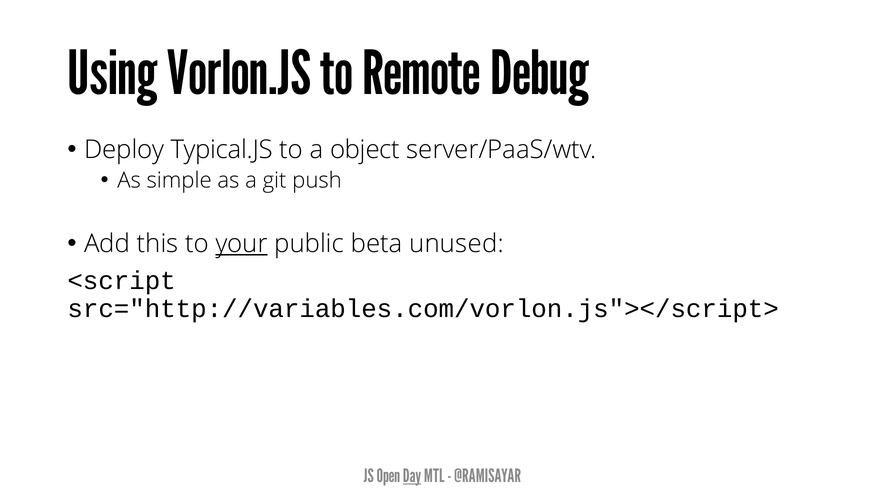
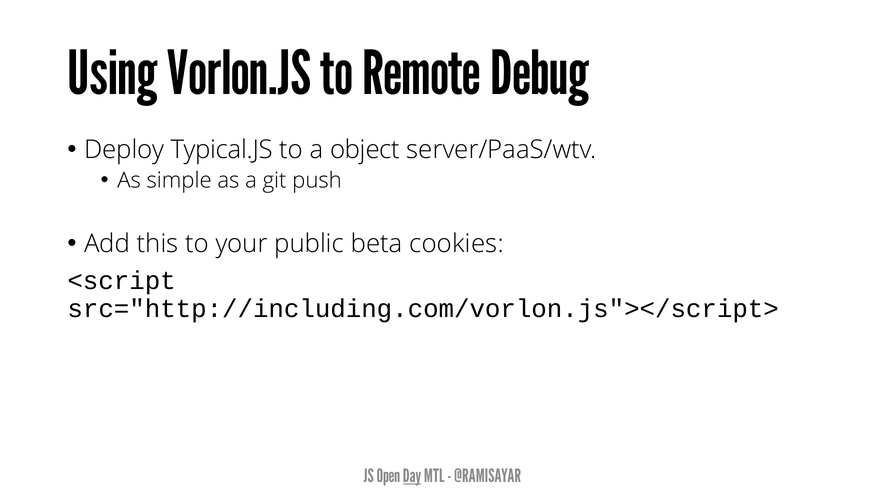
your underline: present -> none (242, 244)
unused: unused -> cookies (456, 244)
src="http://variables.com/vorlon.js"></script>: src="http://variables.com/vorlon.js"></script> -> src="http://including.com/vorlon.js"></script> (423, 309)
